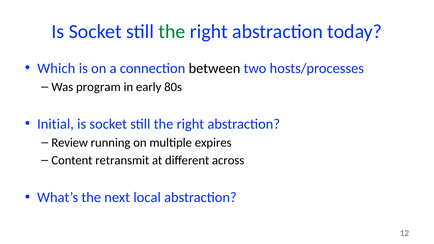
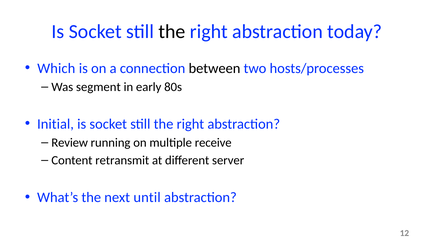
the colour: green -> black (172, 32)
program: program -> segment (98, 87)
expires: expires -> receive (213, 143)
across: across -> server (228, 160)
local: local -> until (147, 197)
